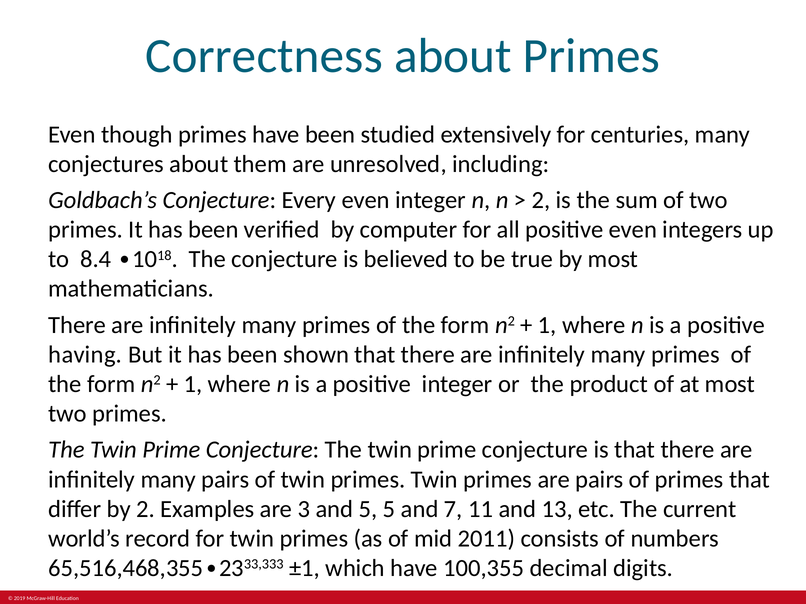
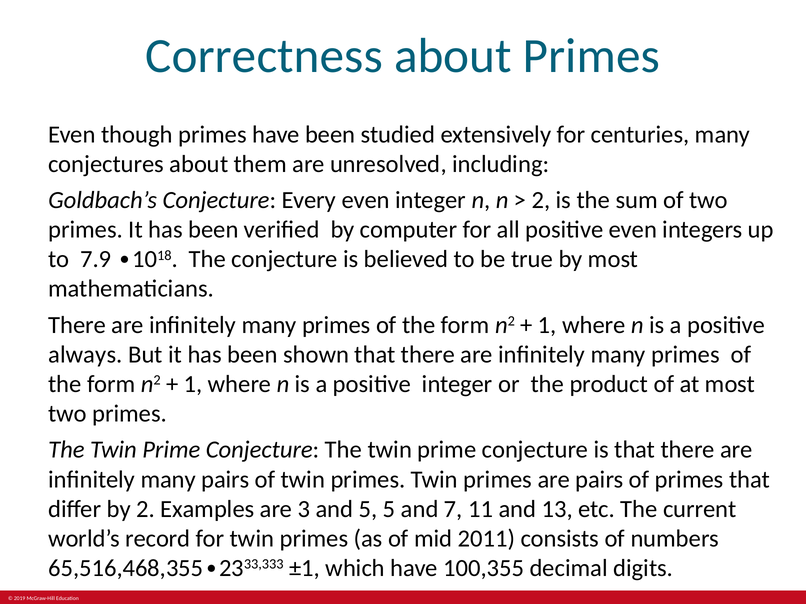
8.4: 8.4 -> 7.9 (96, 260)
having: having -> always (85, 355)
